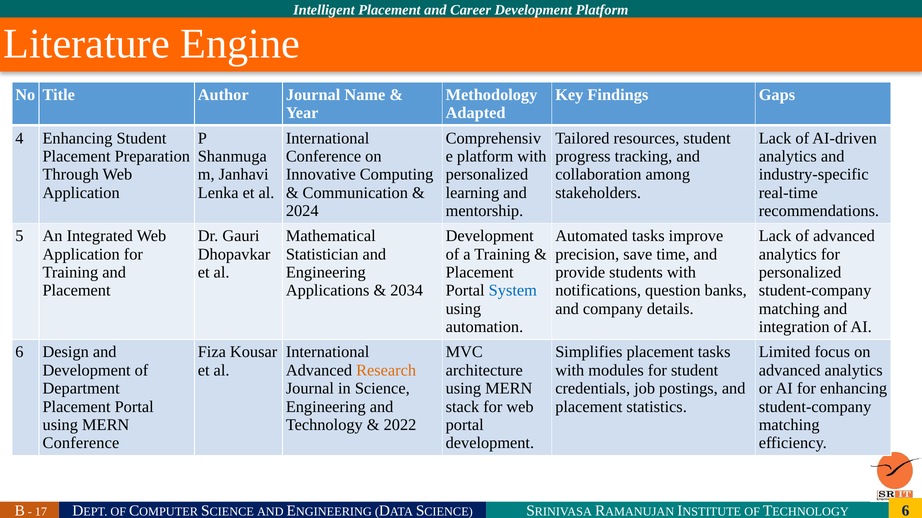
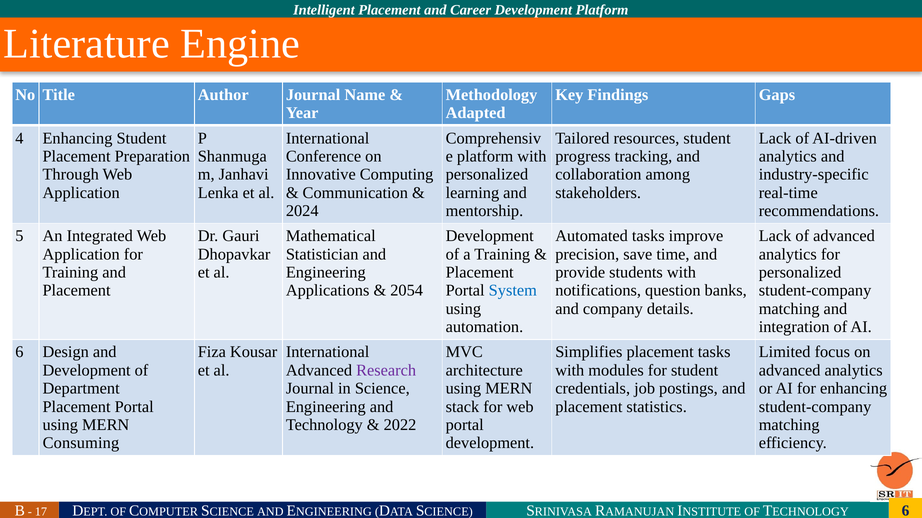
2034: 2034 -> 2054 (407, 291)
Research colour: orange -> purple (386, 371)
Conference: Conference -> Consuming (81, 444)
